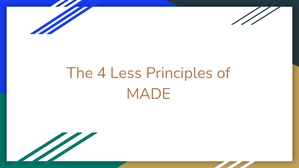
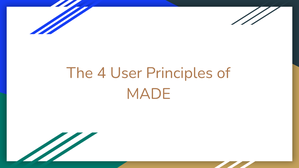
Less: Less -> User (126, 73)
